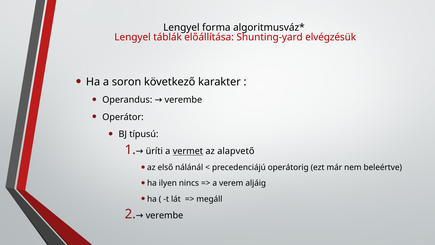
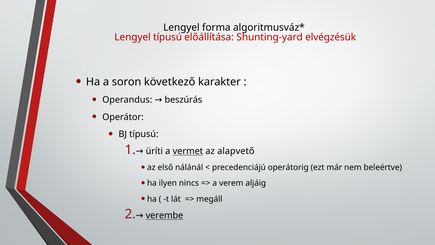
Lengyel táblák: táblák -> típusú (168, 37)
Operandus verembe: verembe -> beszúrás (183, 100)
verembe underline: none -> present (164, 215)
